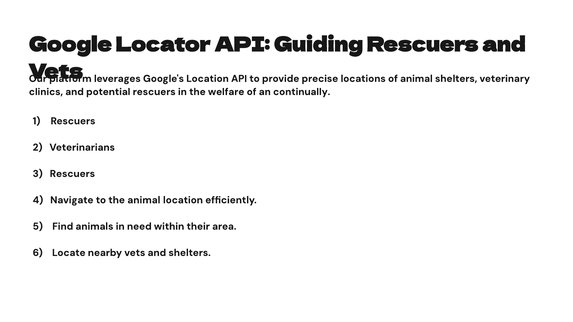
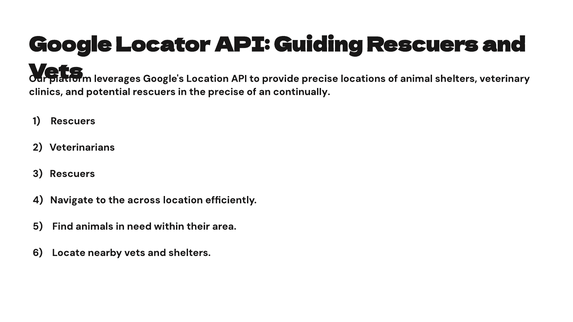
the welfare: welfare -> precise (226, 92)
the animal: animal -> across (144, 200)
